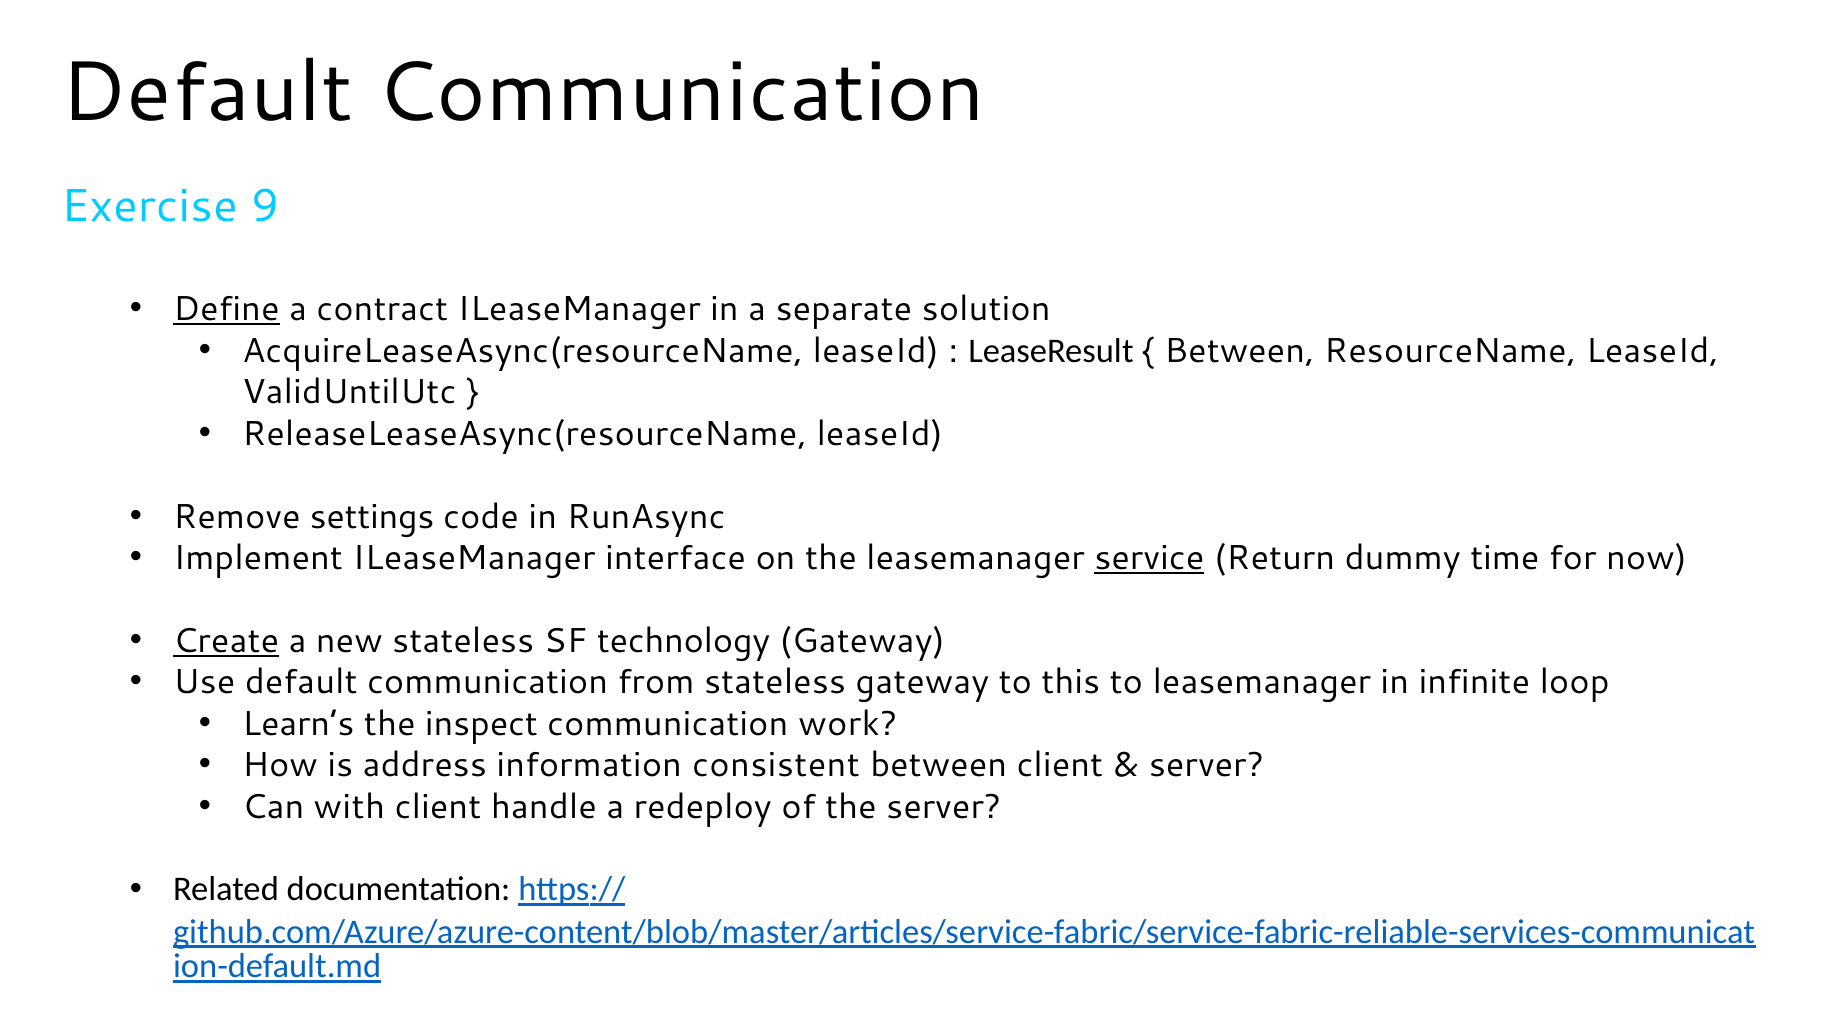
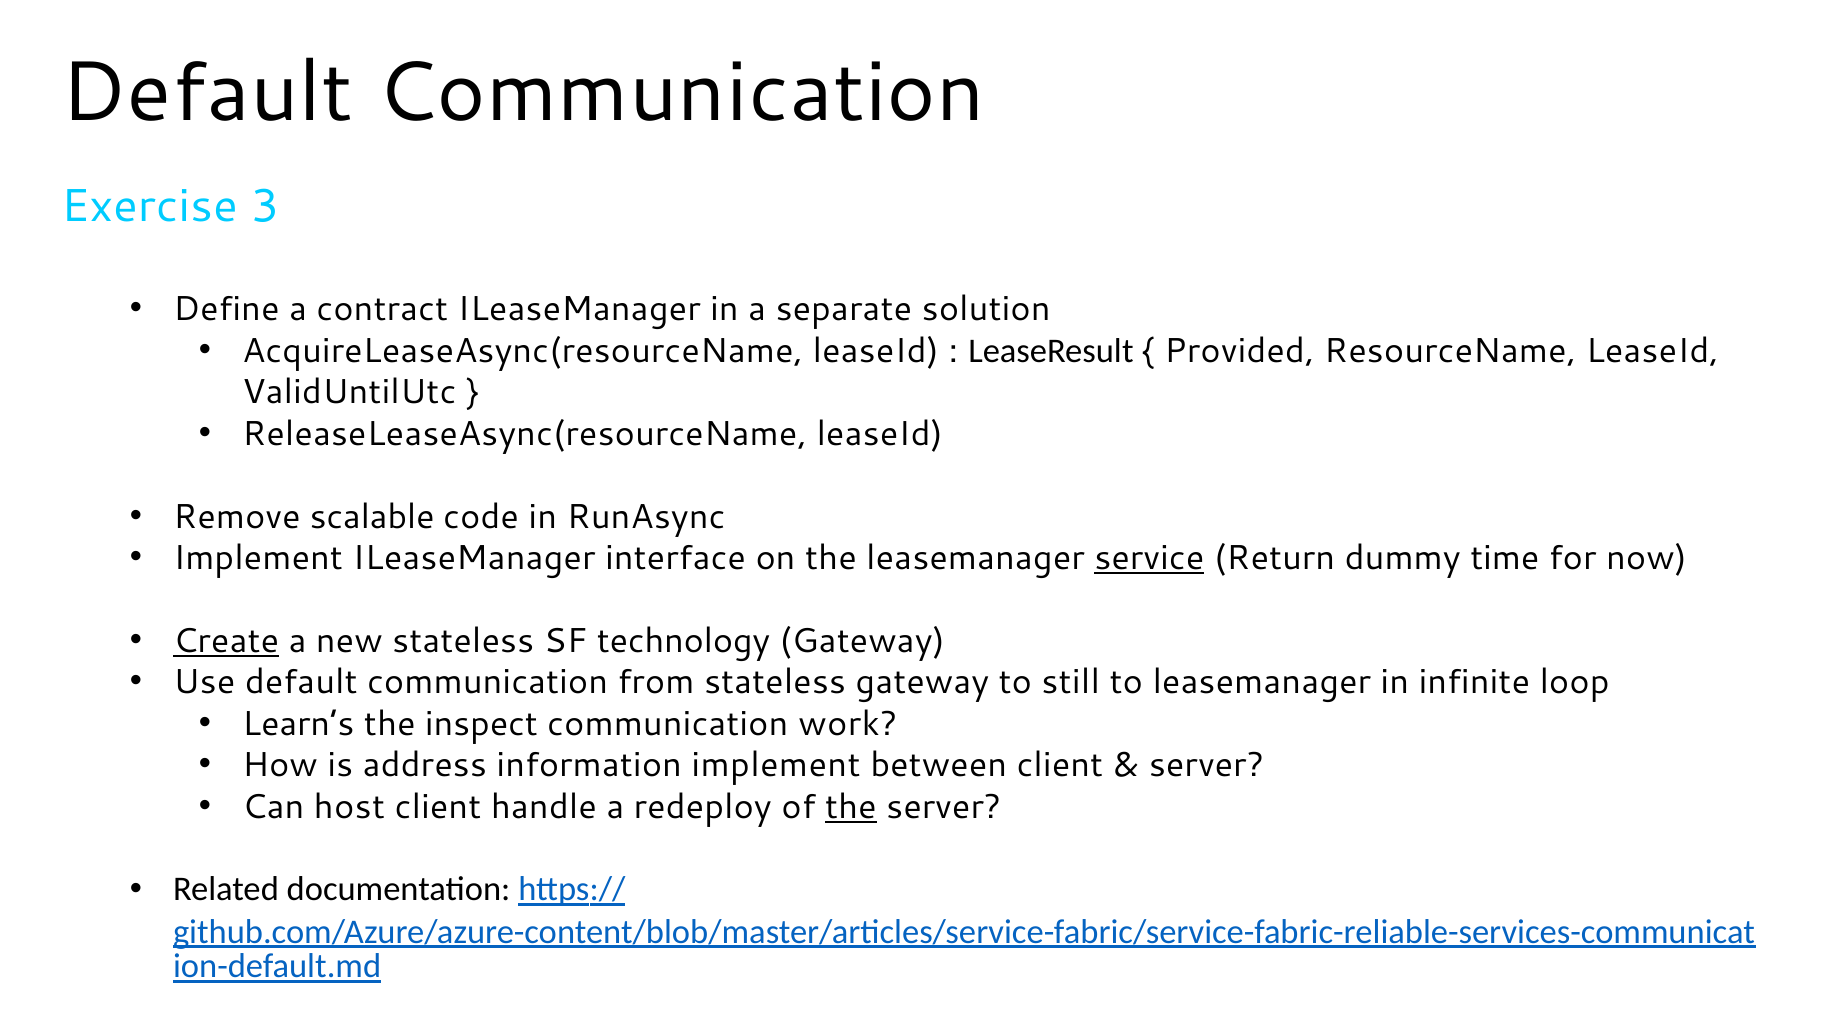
9: 9 -> 3 (265, 207)
Define underline: present -> none (226, 309)
Between: Between -> Provided (1239, 351)
settings: settings -> scalable (372, 517)
this: this -> still (1071, 682)
information consistent: consistent -> implement (776, 765)
with: with -> host (349, 807)
the underline: none -> present (851, 807)
